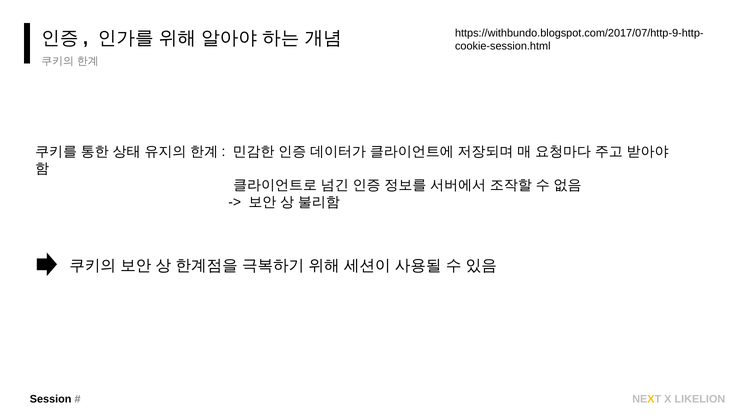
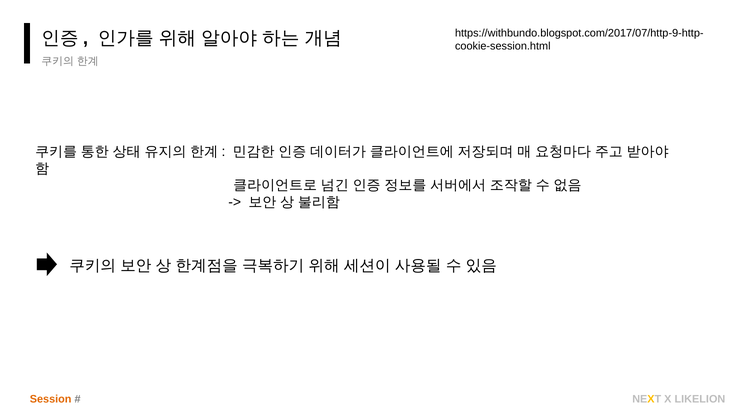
Session colour: black -> orange (51, 399)
